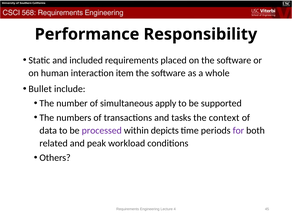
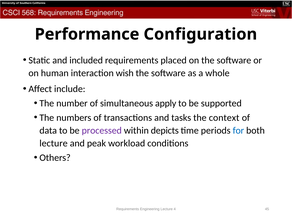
Responsibility: Responsibility -> Configuration (200, 34)
item: item -> wish (125, 73)
Bullet: Bullet -> Affect (40, 89)
for colour: purple -> blue (238, 131)
related: related -> lecture (54, 143)
